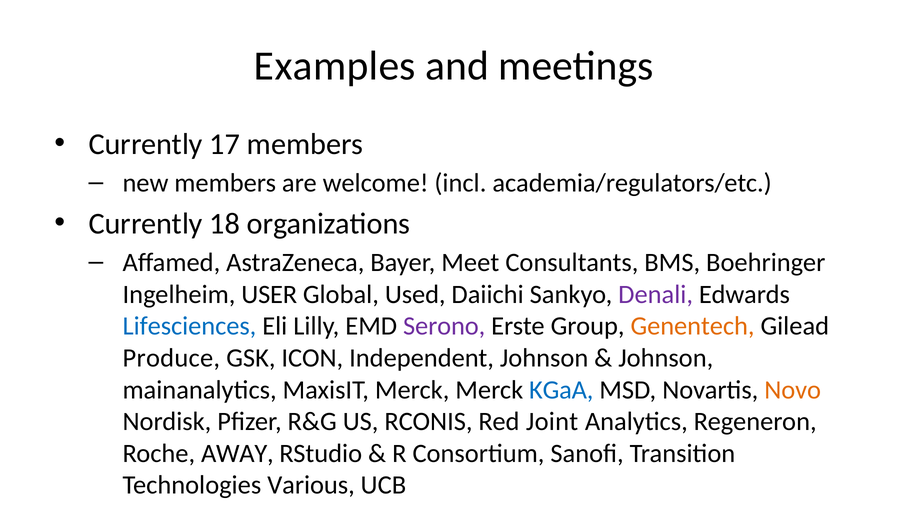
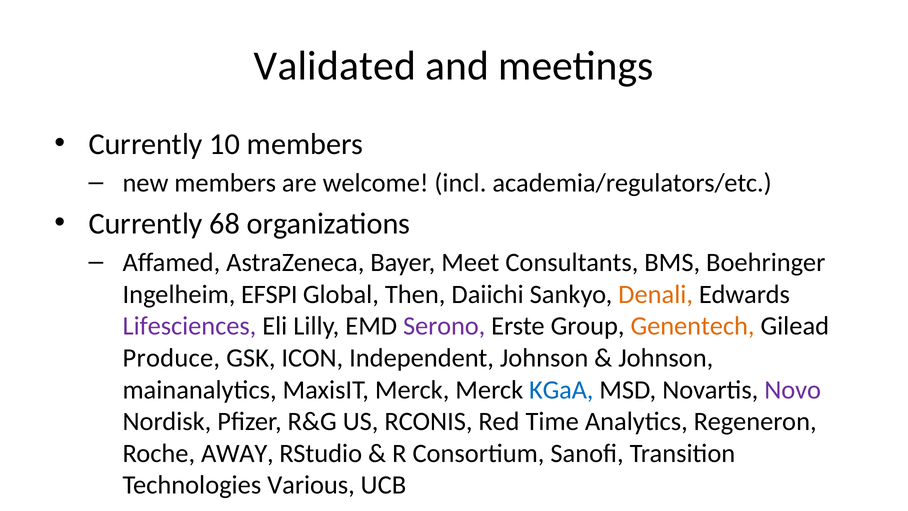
Examples: Examples -> Validated (335, 66)
17: 17 -> 10 (225, 144)
18: 18 -> 68 (225, 223)
USER: USER -> EFSPI (269, 294)
Used: Used -> Then (415, 294)
Denali colour: purple -> orange (656, 294)
Lifesciences colour: blue -> purple (189, 326)
Novo colour: orange -> purple (793, 390)
Joint: Joint -> Time (552, 421)
